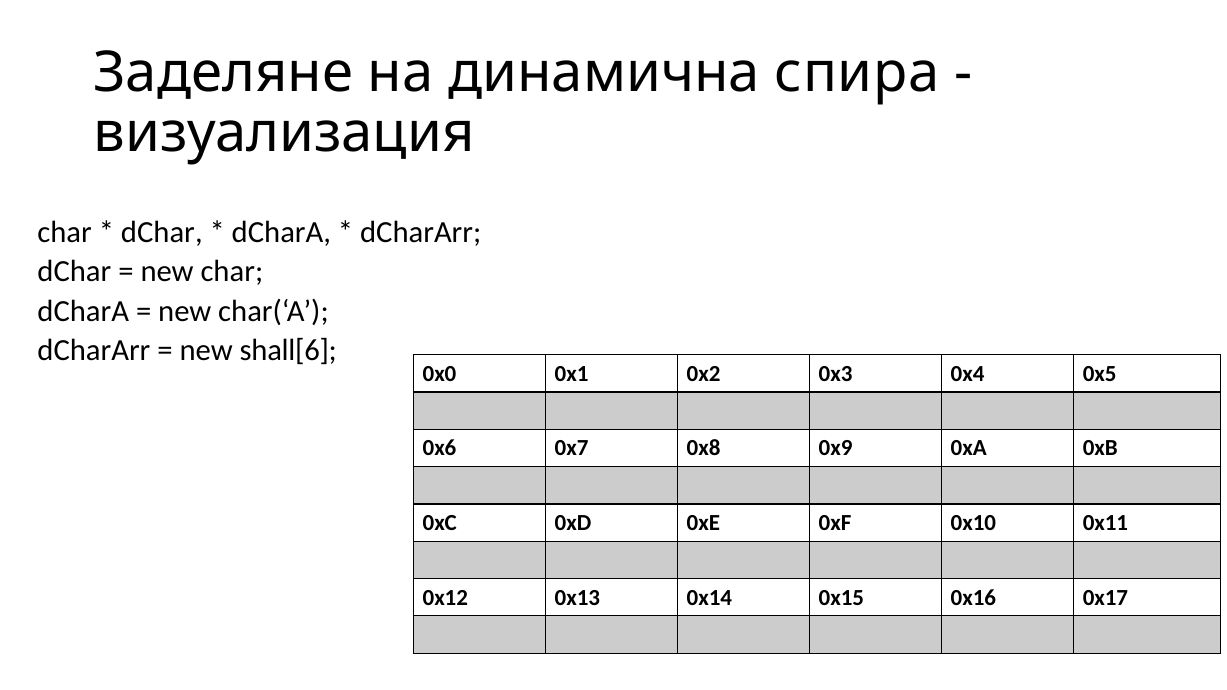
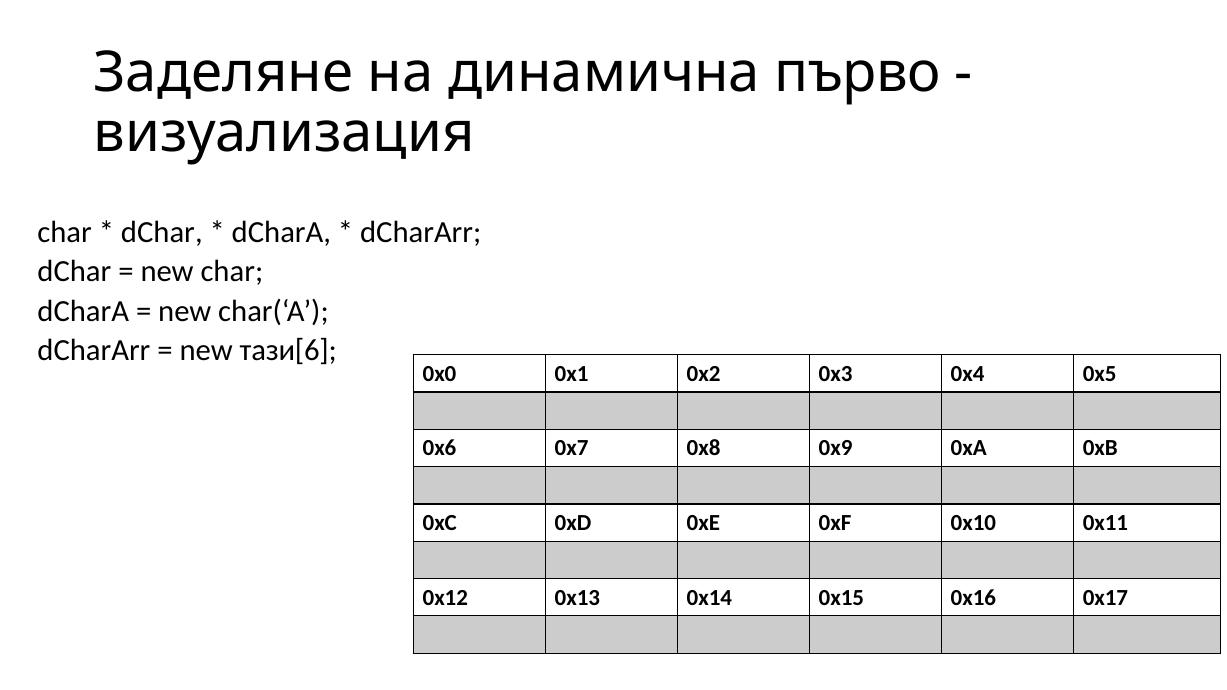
спира: спира -> първо (858, 73)
shall[6: shall[6 -> тази[6 (288, 351)
